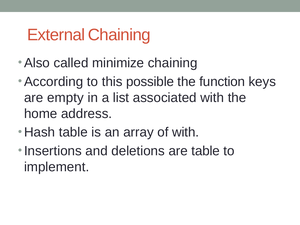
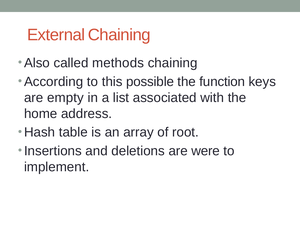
minimize: minimize -> methods (118, 63)
of with: with -> root (186, 132)
are table: table -> were (206, 151)
